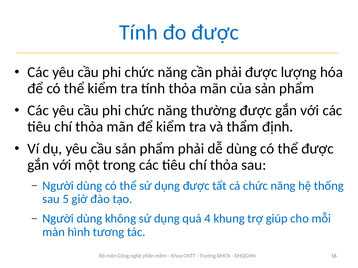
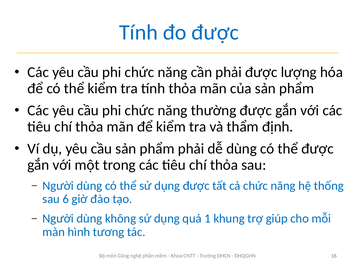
5: 5 -> 6 (66, 200)
4: 4 -> 1 (208, 219)
